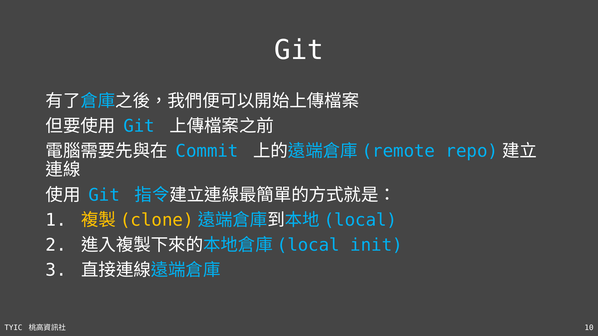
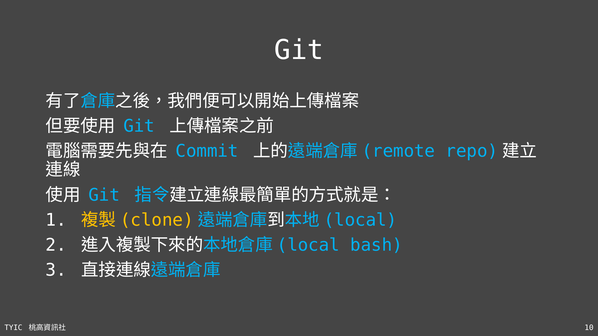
init: init -> bash (376, 245)
